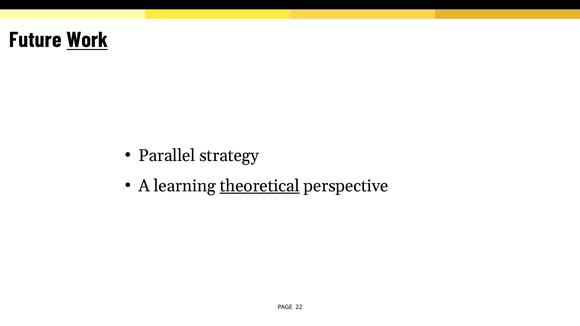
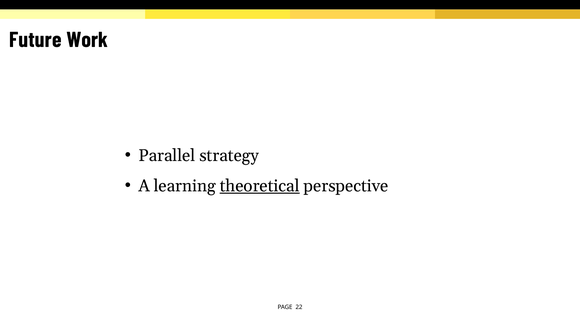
Work underline: present -> none (87, 40)
